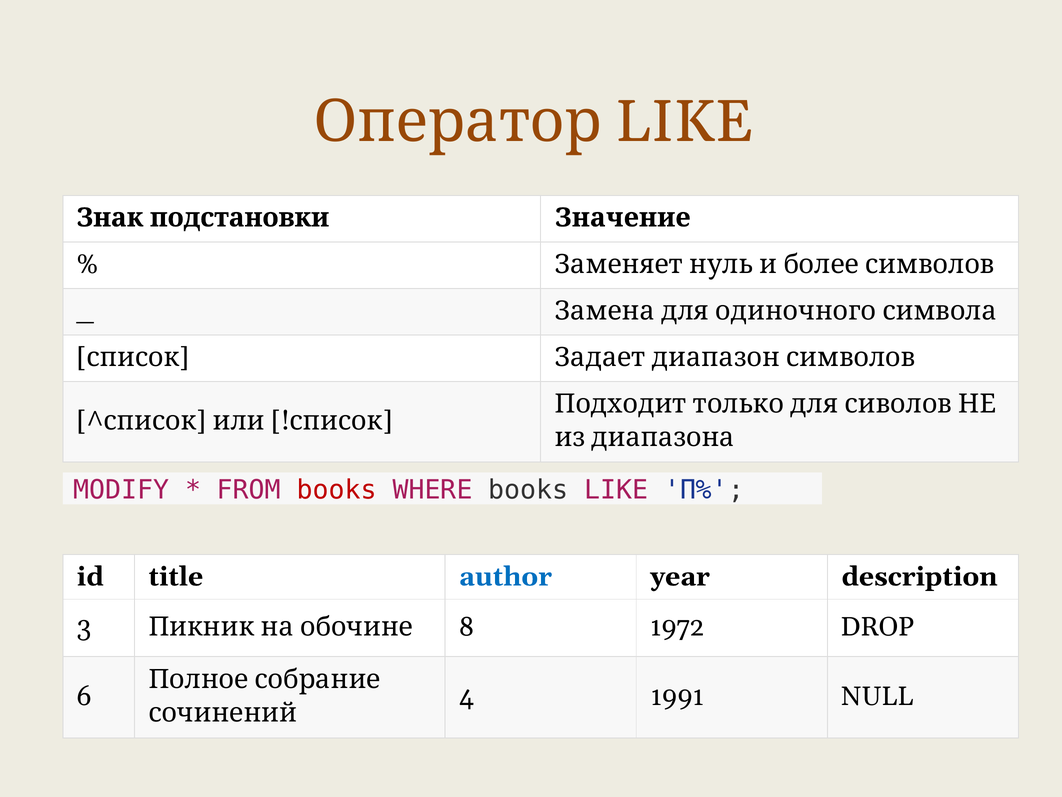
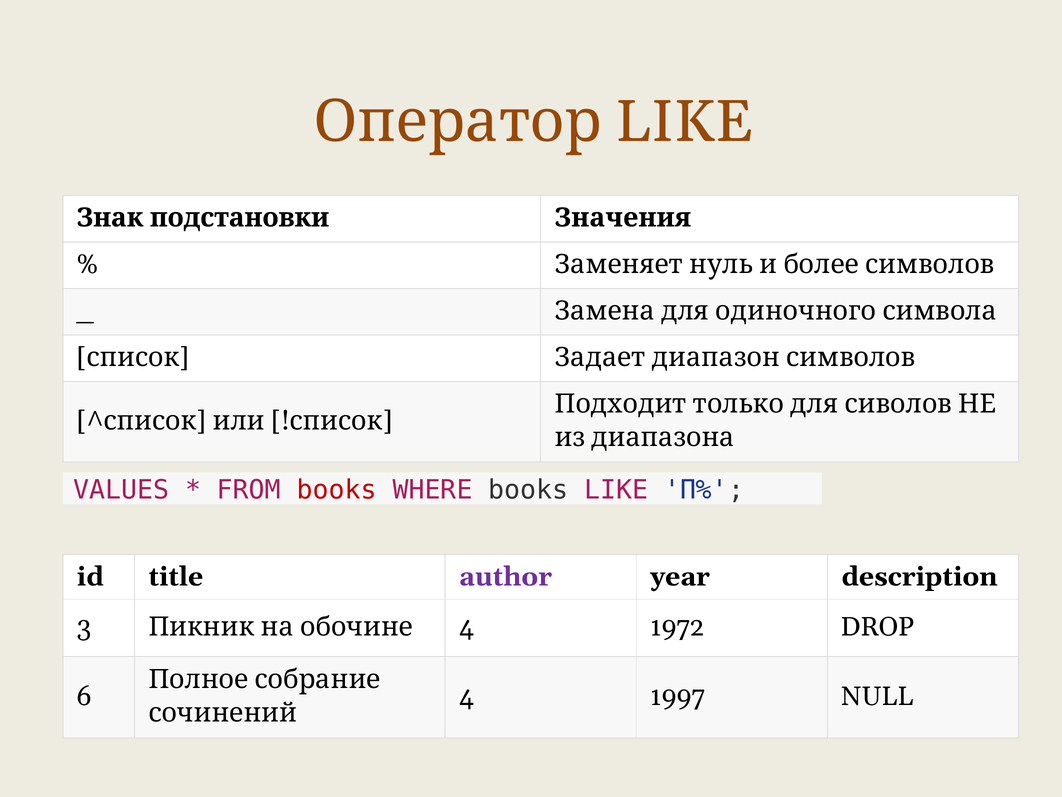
Значение: Значение -> Значения (623, 218)
MODIFY: MODIFY -> VALUES (121, 490)
author colour: blue -> purple (506, 576)
8: 8 -> 4 (467, 627)
1991: 1991 -> 1997 (678, 696)
